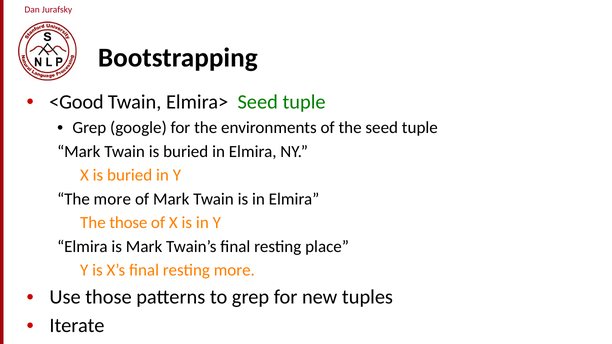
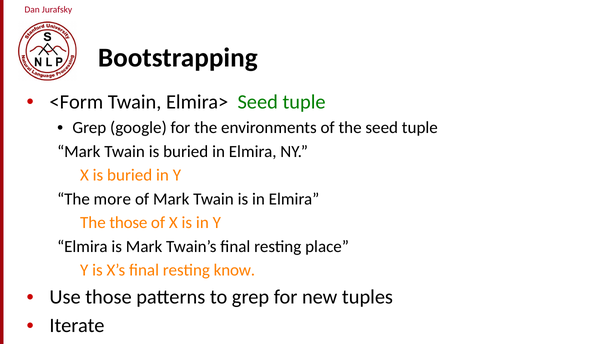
<Good: <Good -> <Form (76, 102)
resting more: more -> know (234, 271)
